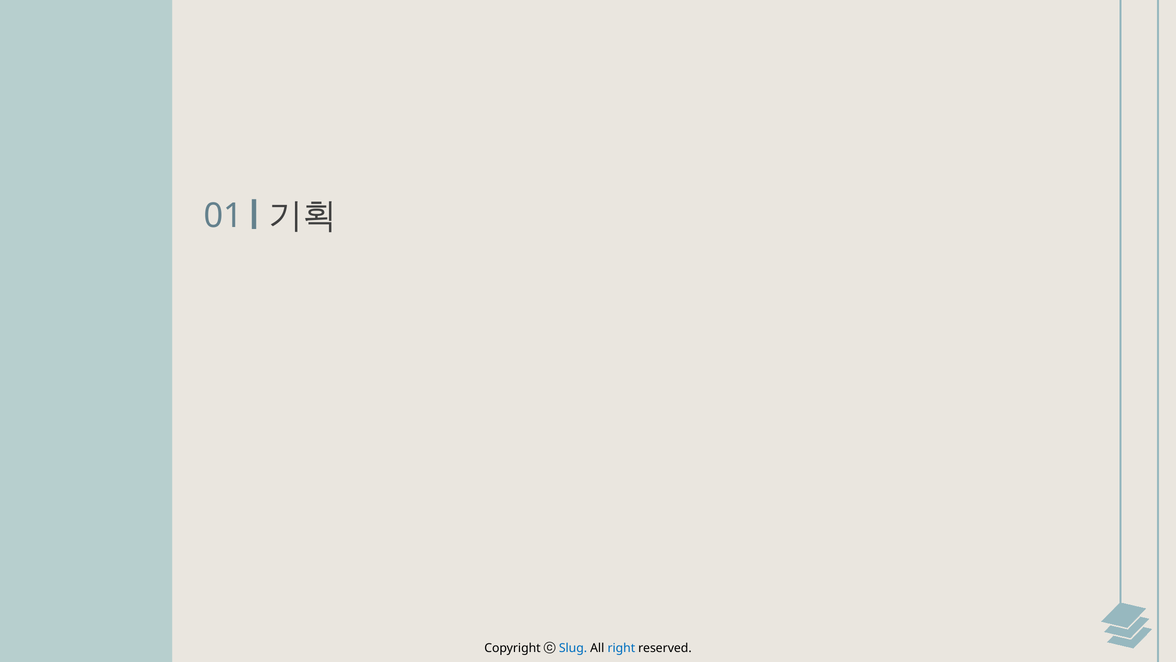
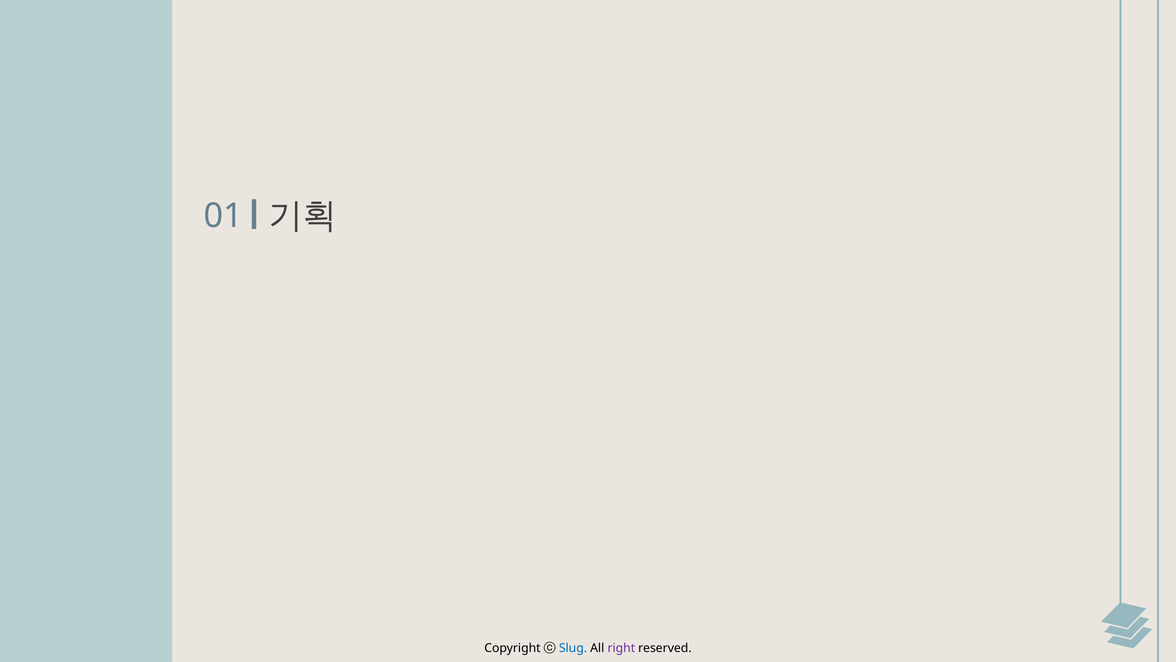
right colour: blue -> purple (621, 648)
